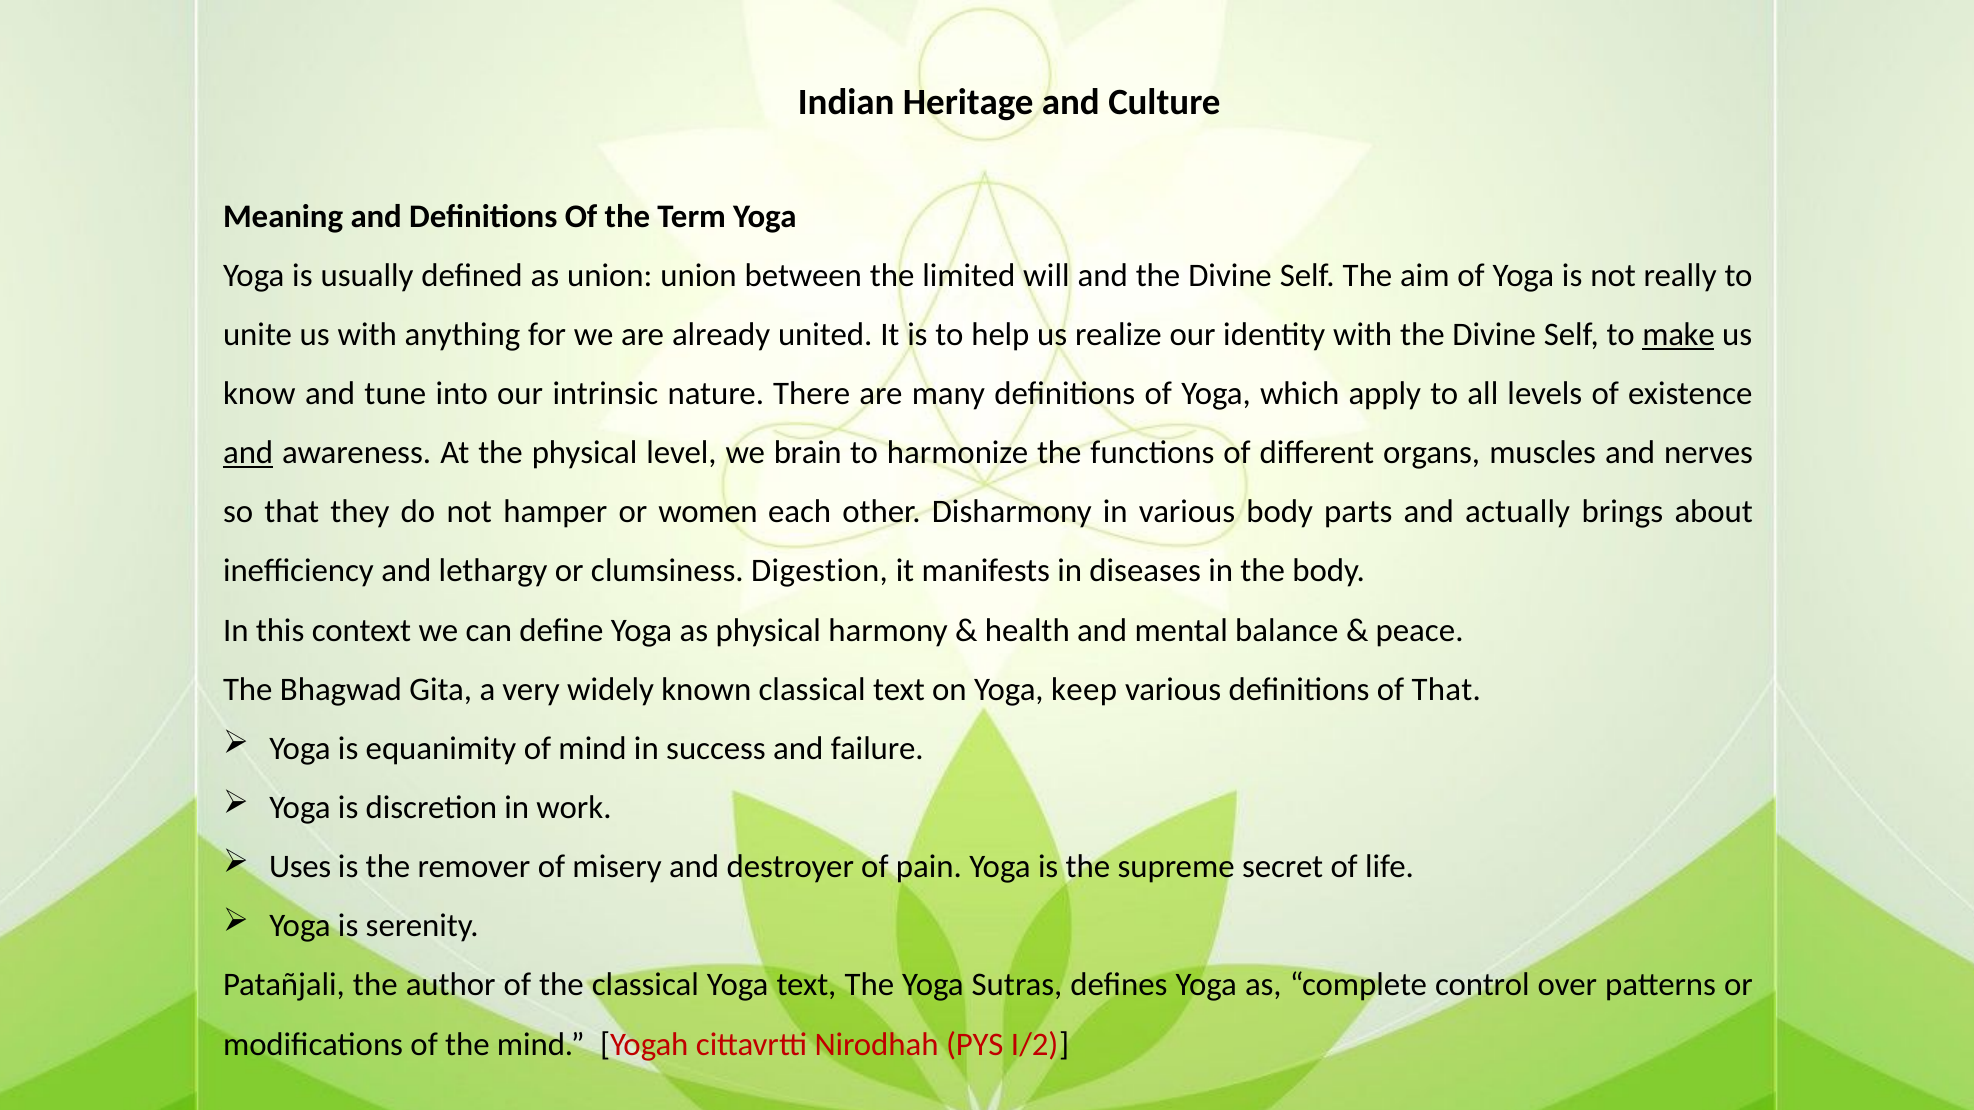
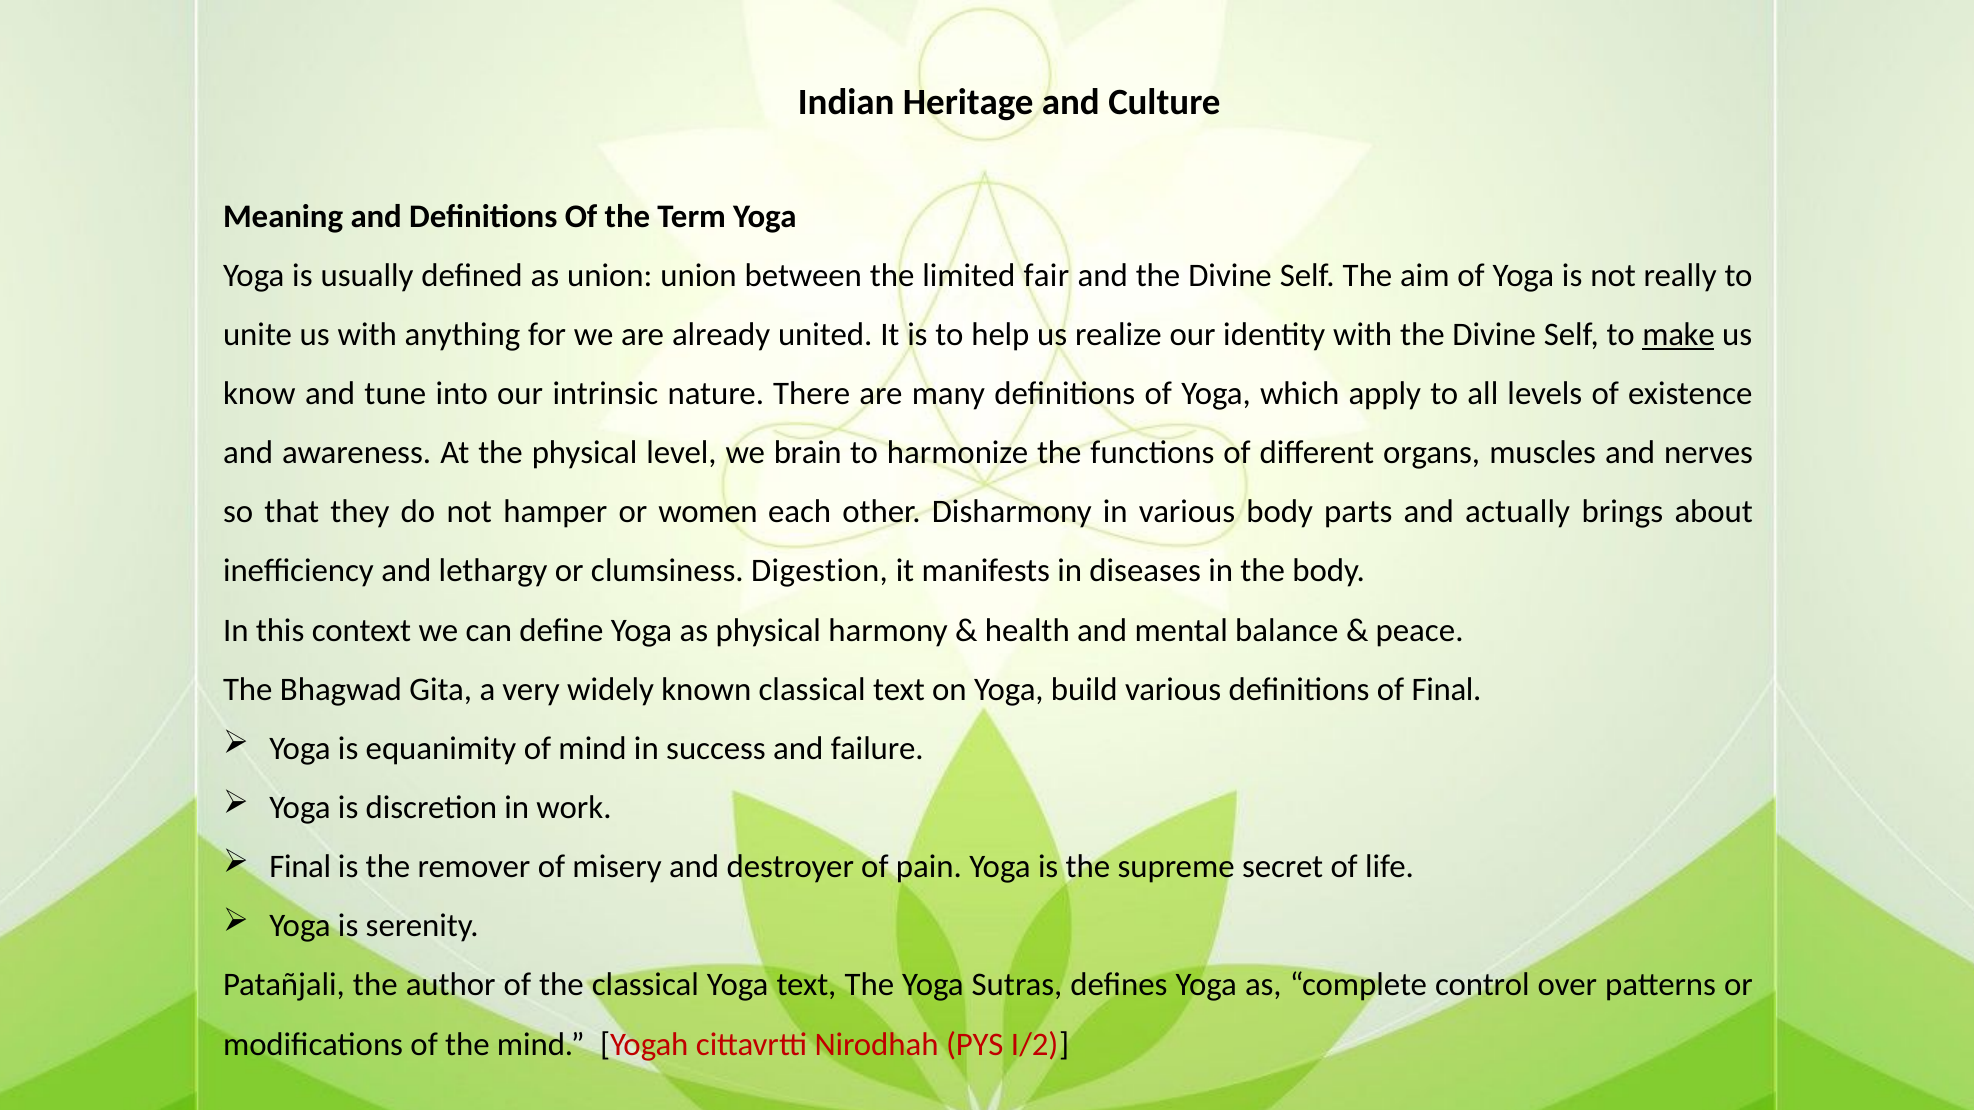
will: will -> fair (1046, 276)
and underline: present -> none (248, 453)
keep: keep -> build (1084, 690)
of That: That -> Final (1447, 690)
Uses: Uses -> Final (300, 867)
